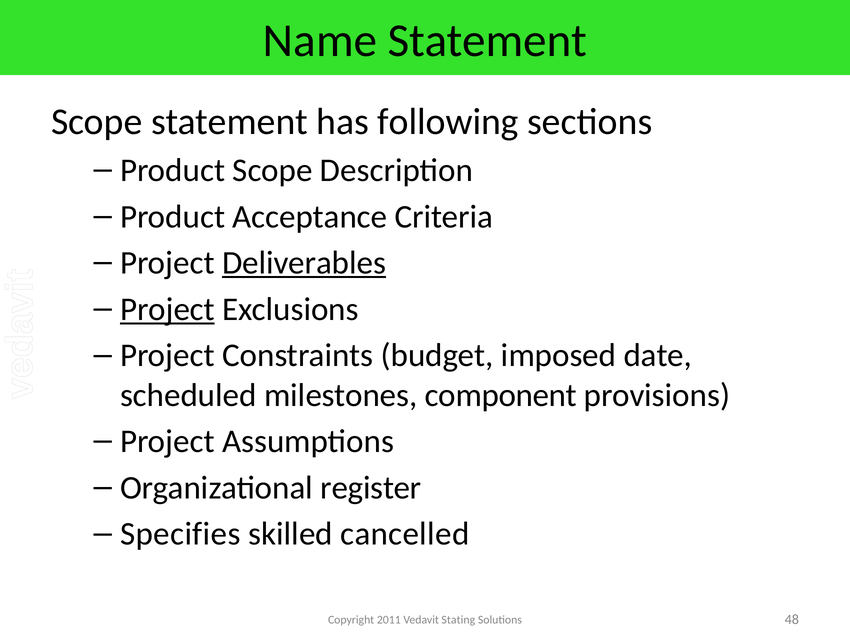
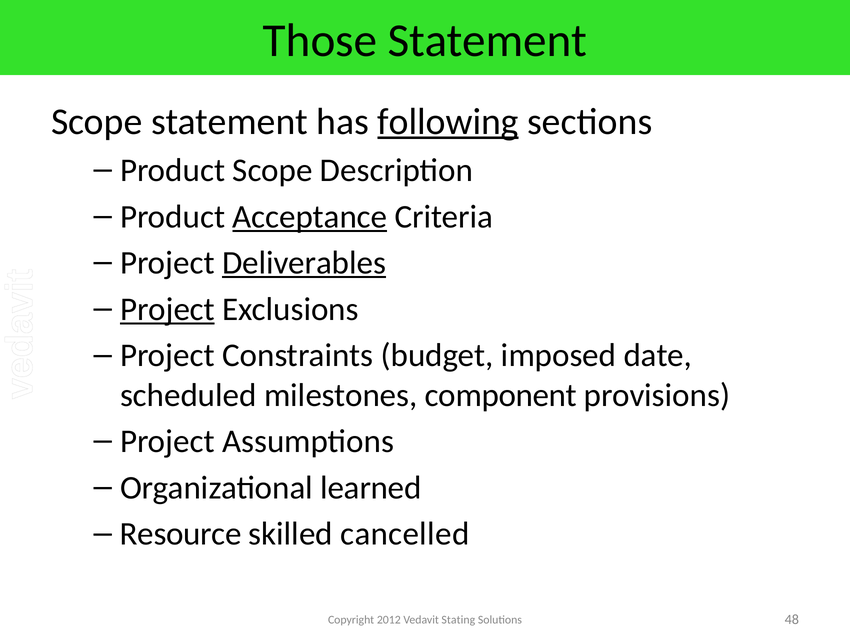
Name: Name -> Those (320, 41)
following underline: none -> present (448, 122)
Acceptance underline: none -> present (310, 217)
register: register -> learned (371, 488)
Specifies: Specifies -> Resource (181, 534)
2011: 2011 -> 2012 (389, 620)
